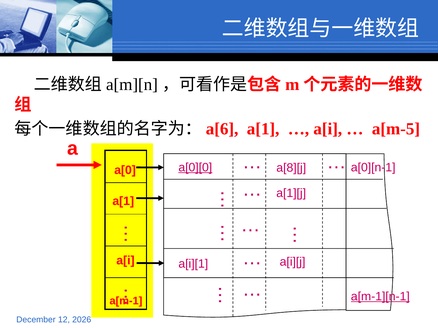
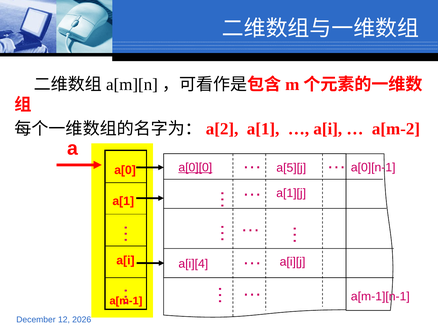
a[6: a[6 -> a[2 (222, 129)
a[m-5: a[m-5 -> a[m-2 (396, 129)
a[8][j: a[8][j -> a[5][j (291, 168)
a[i][1: a[i][1 -> a[i][4 (193, 264)
a[m-1][n-1 underline: present -> none (380, 297)
